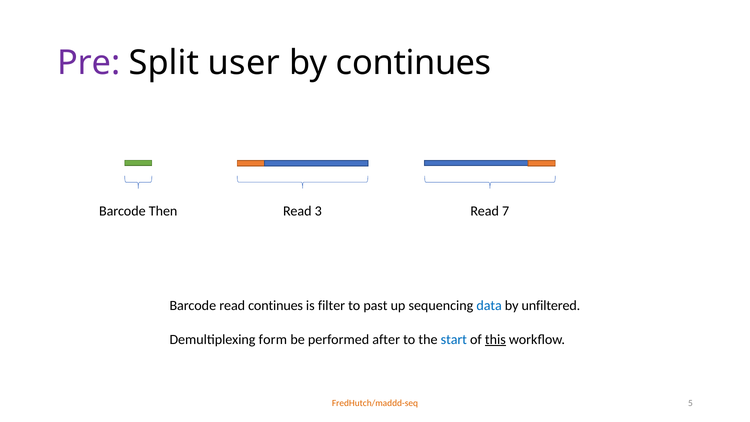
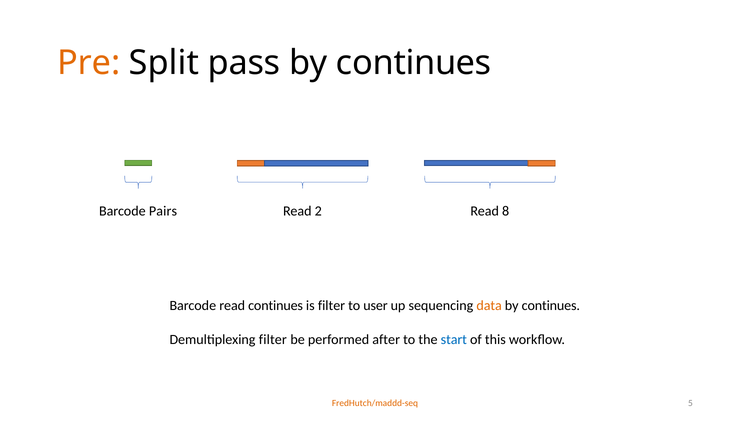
Pre colour: purple -> orange (89, 63)
user: user -> pass (244, 63)
3: 3 -> 2 (318, 211)
7: 7 -> 8 (506, 211)
Then: Then -> Pairs (163, 211)
past: past -> user (375, 306)
data colour: blue -> orange (489, 306)
unfiltered: unfiltered -> continues (551, 306)
Demultiplexing form: form -> filter (273, 339)
this underline: present -> none (495, 339)
